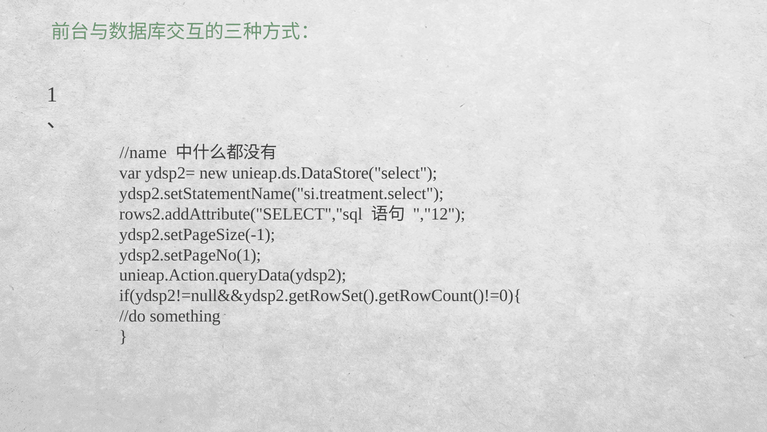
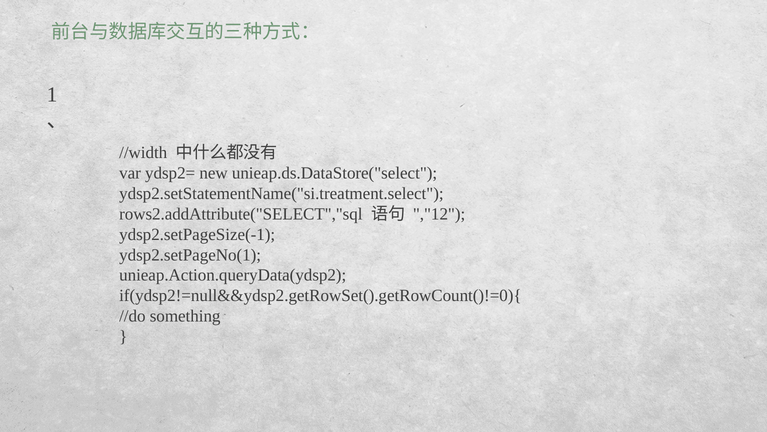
//name: //name -> //width (143, 152)
